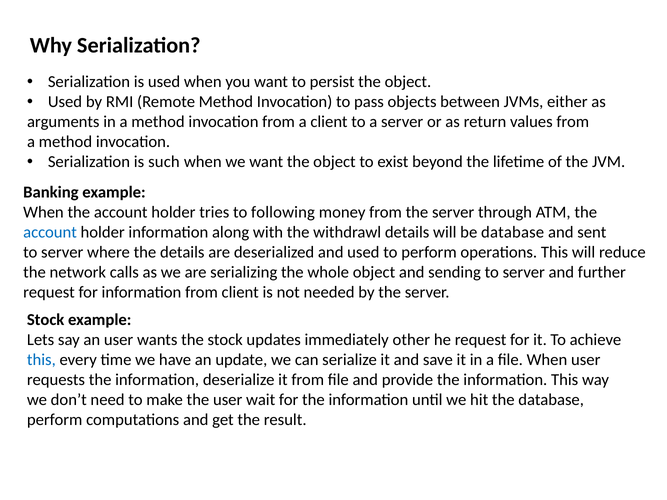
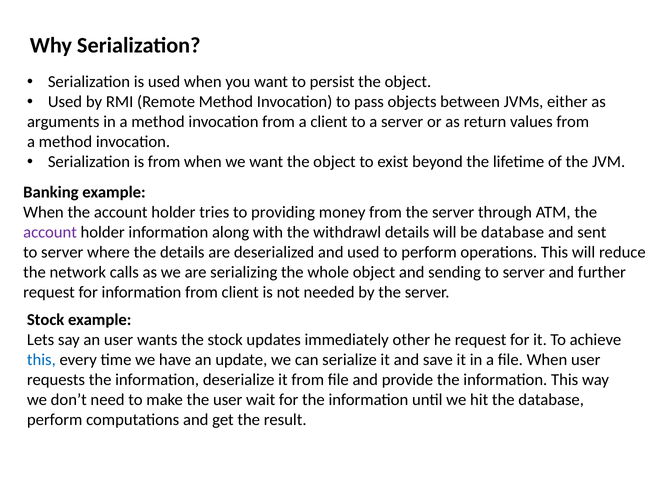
is such: such -> from (164, 162)
following: following -> providing (283, 212)
account colour: blue -> purple (50, 232)
